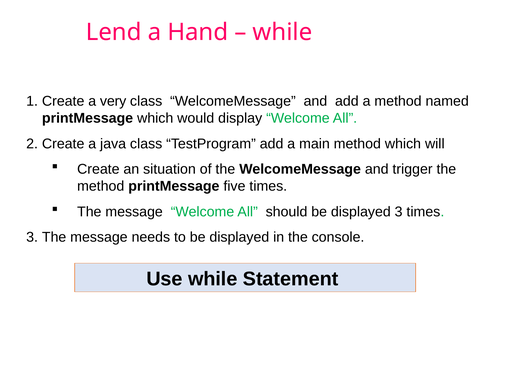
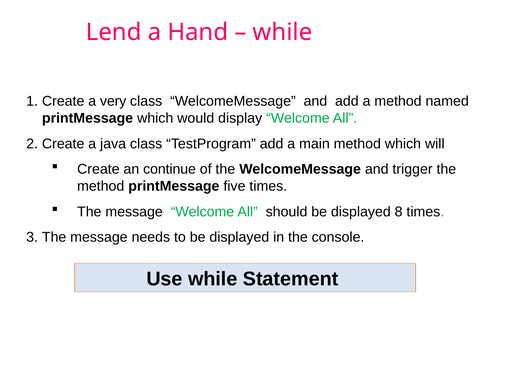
situation: situation -> continue (170, 169)
displayed 3: 3 -> 8 (399, 212)
